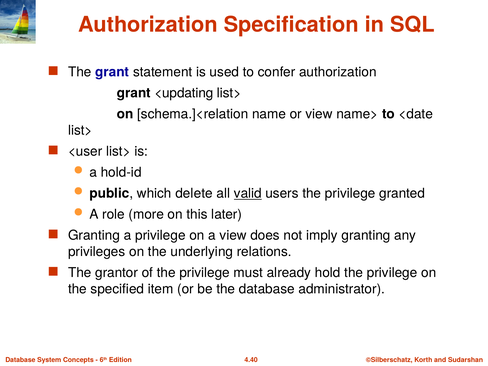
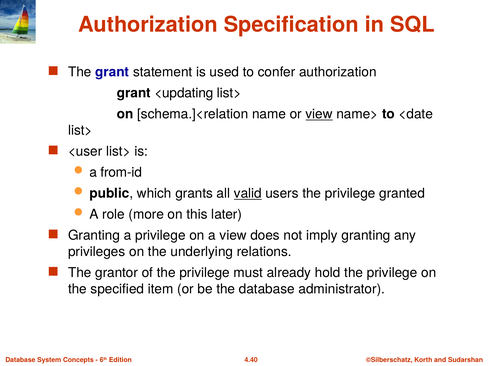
view underline: none -> present (319, 114)
hold-id: hold-id -> from-id (121, 172)
delete: delete -> grants (194, 193)
